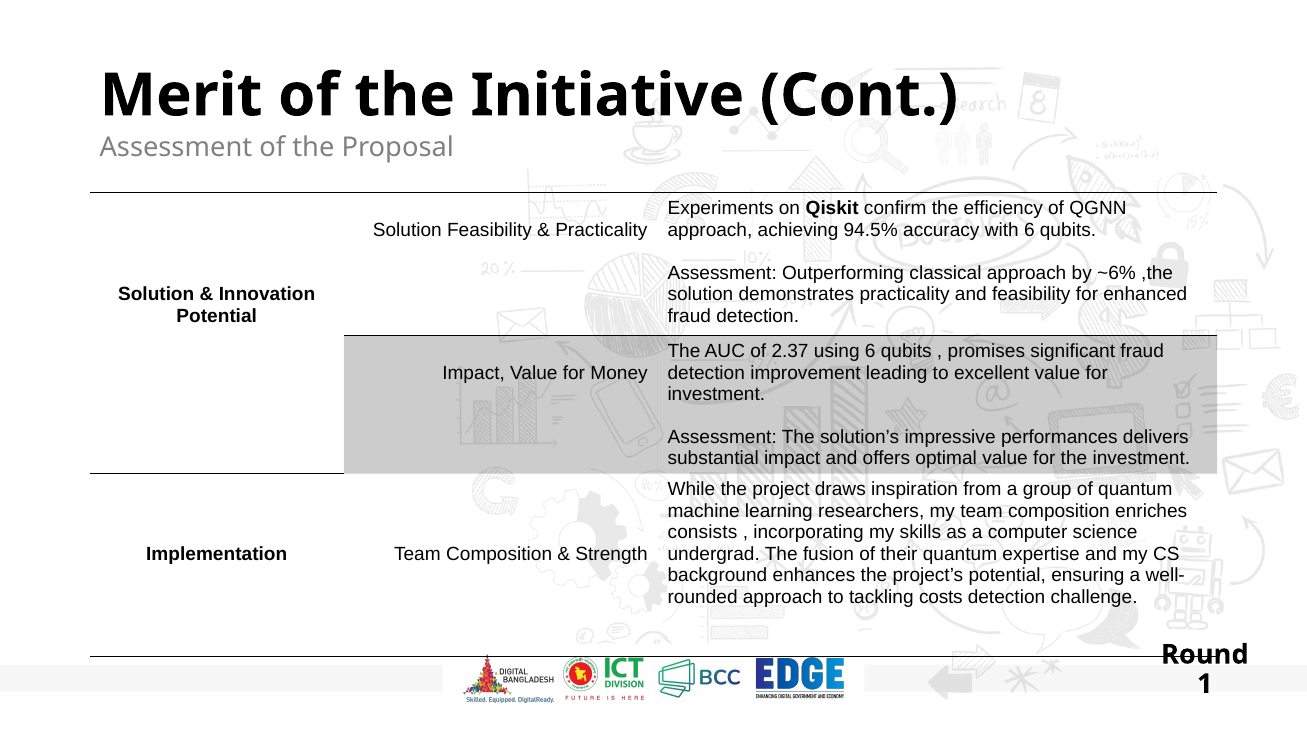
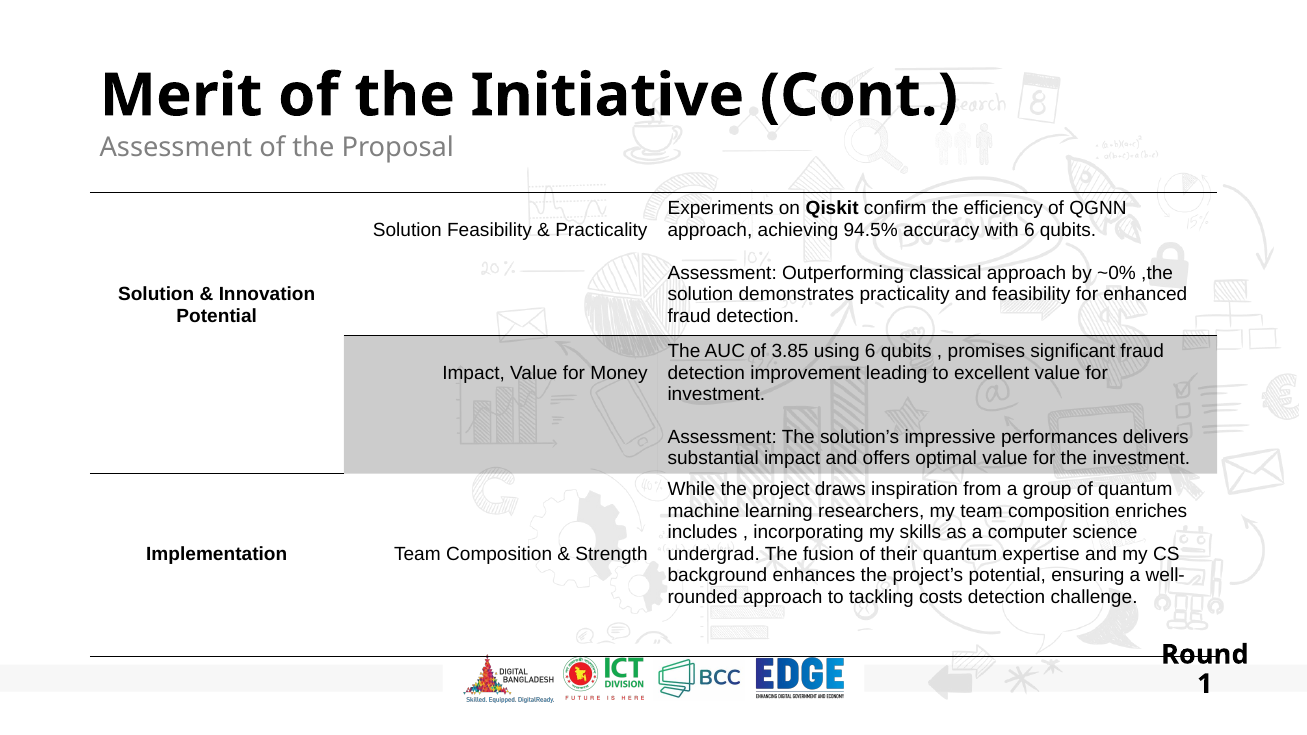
~6%: ~6% -> ~0% (1117, 273)
2.37: 2.37 -> 3.85 (790, 351)
consists: consists -> includes (703, 533)
